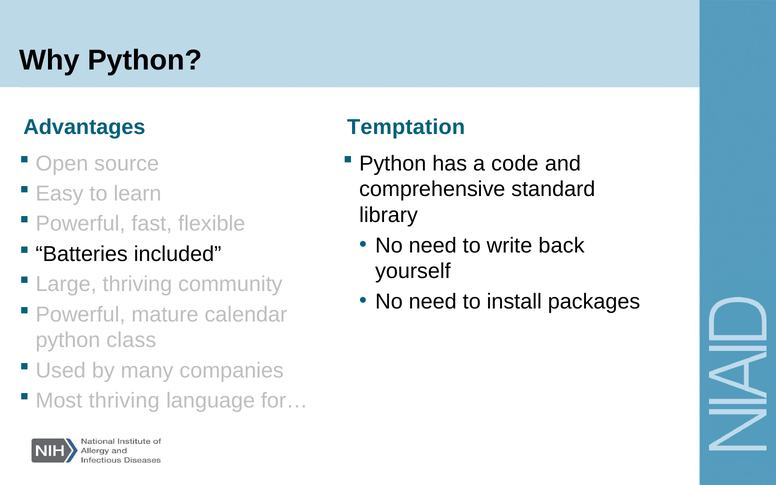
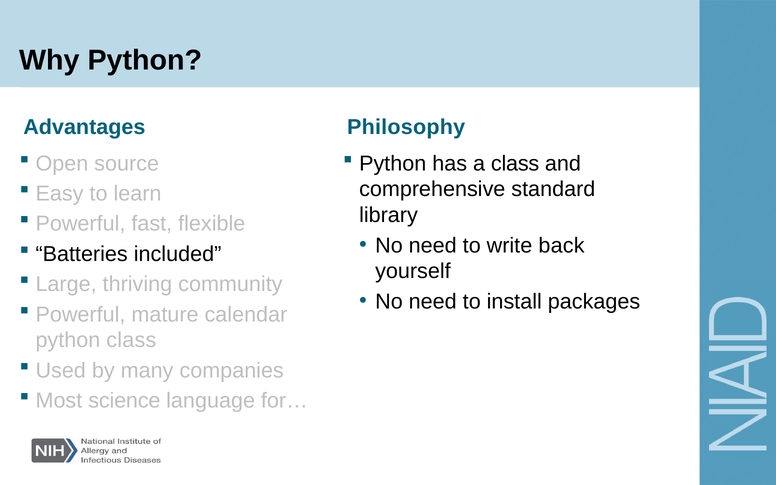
Temptation: Temptation -> Philosophy (406, 127)
a code: code -> class (515, 163)
Most thriving: thriving -> science (124, 401)
